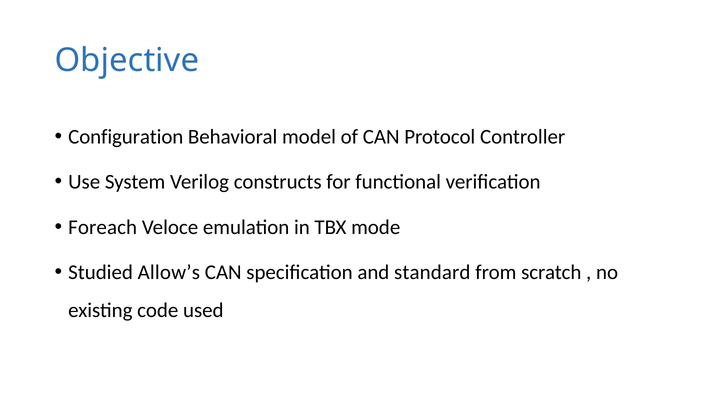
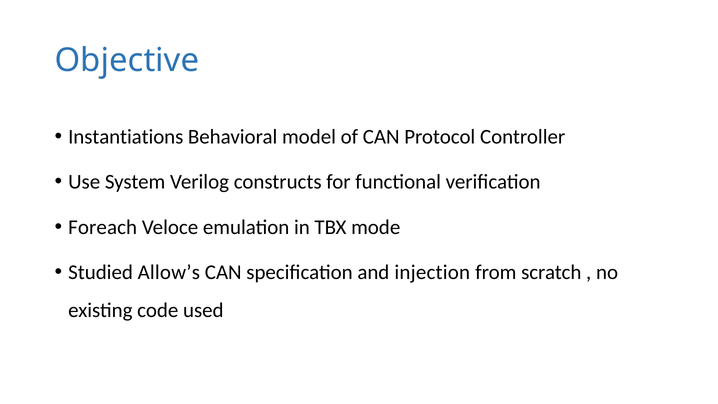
Configuration: Configuration -> Instantiations (126, 137)
standard: standard -> injection (432, 272)
